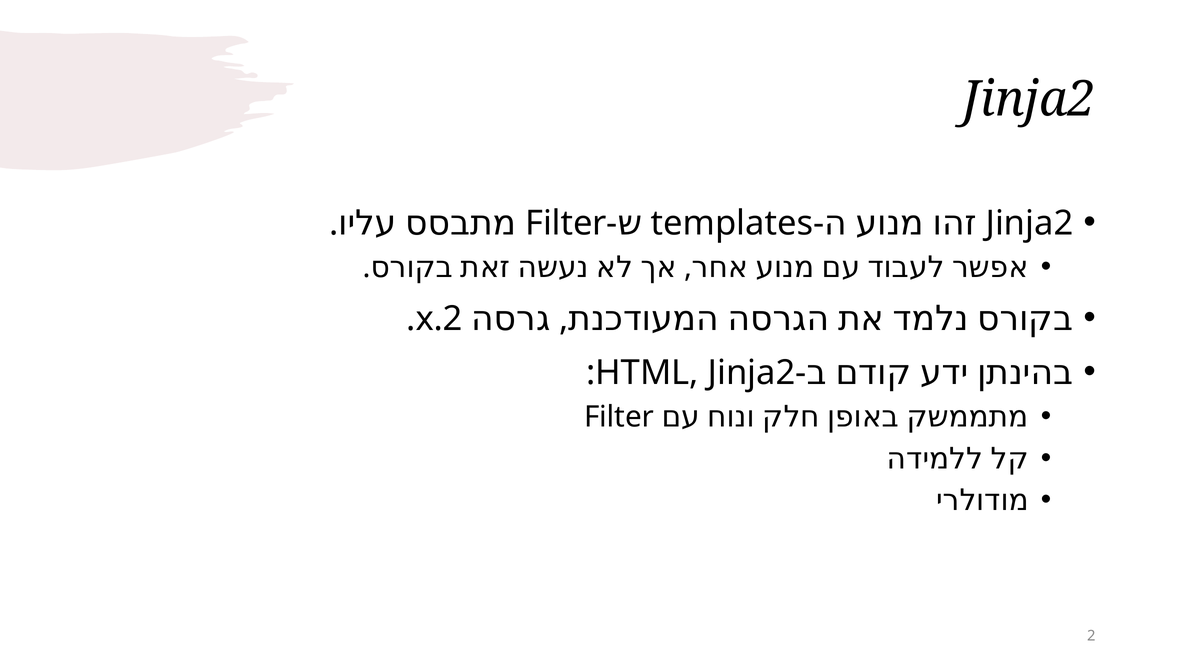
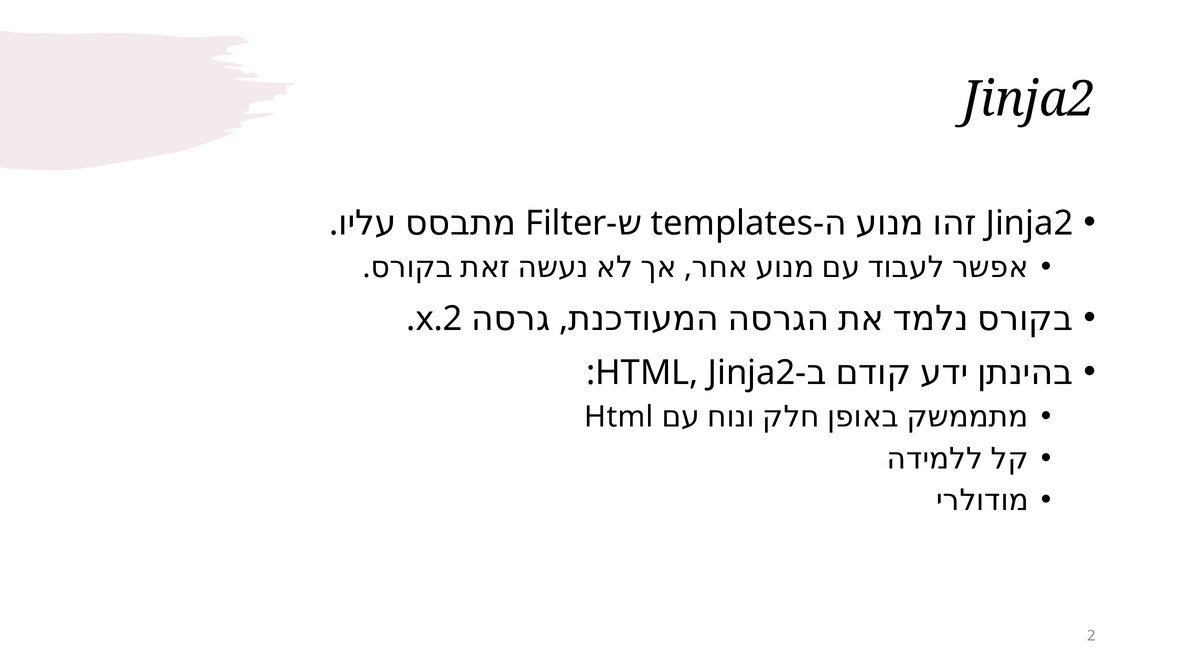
Filter: Filter -> Html (619, 417)
